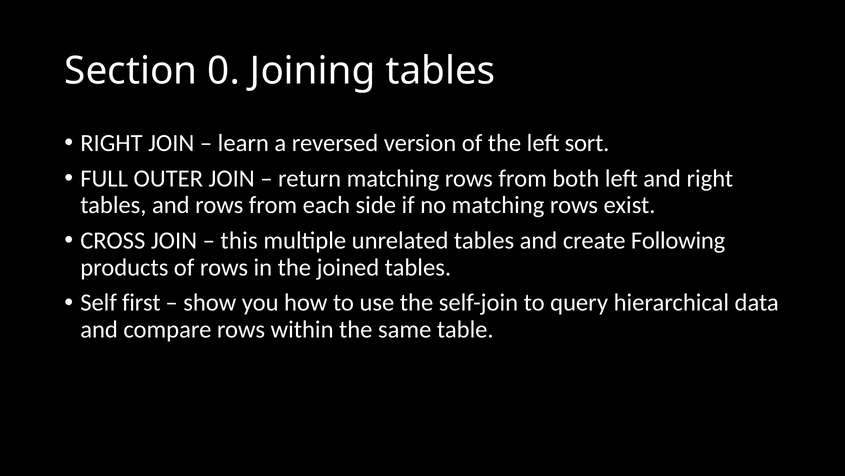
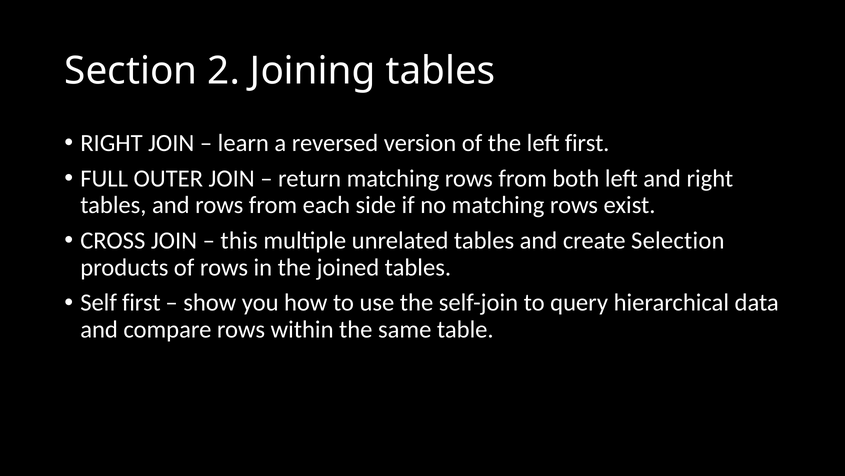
0: 0 -> 2 (224, 71)
left sort: sort -> first (587, 143)
Following: Following -> Selection (678, 240)
